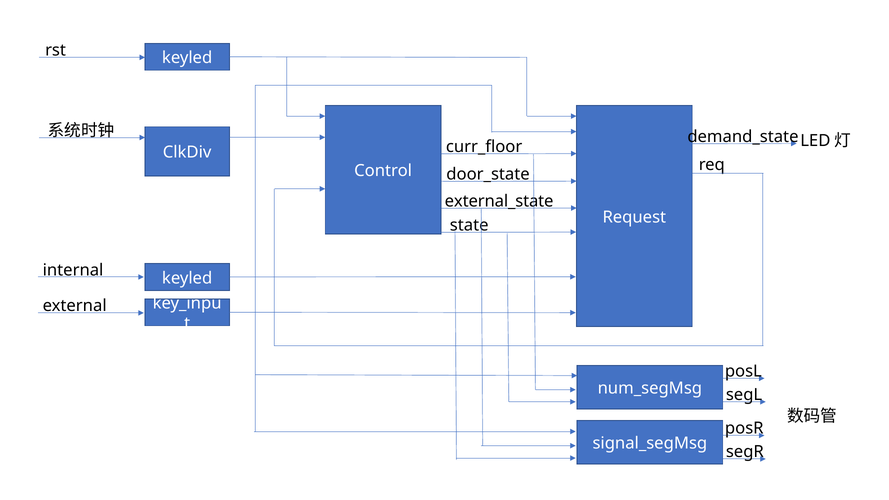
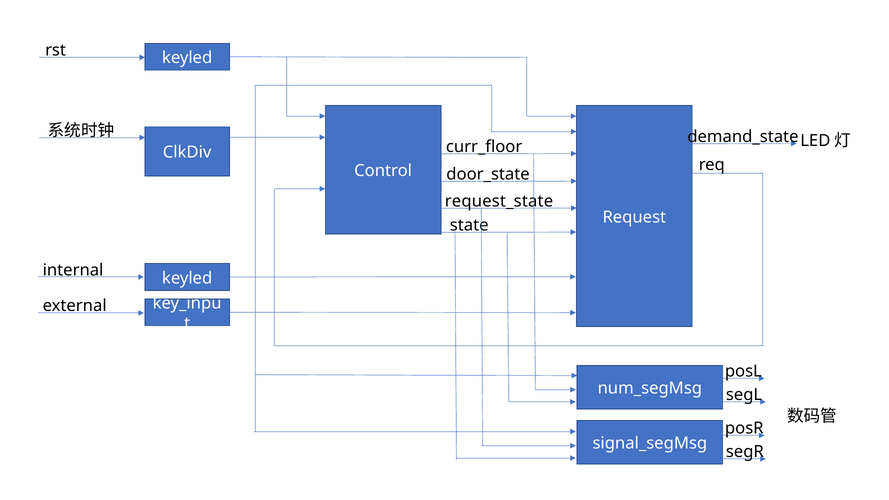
external_state: external_state -> request_state (499, 201)
